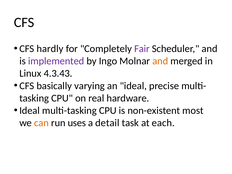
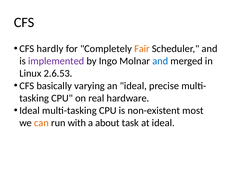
Fair colour: purple -> orange (142, 49)
and colour: orange -> blue (160, 61)
4.3.43: 4.3.43 -> 2.6.53 (58, 73)
uses: uses -> with (77, 123)
detail: detail -> about (107, 123)
at each: each -> ideal (163, 123)
